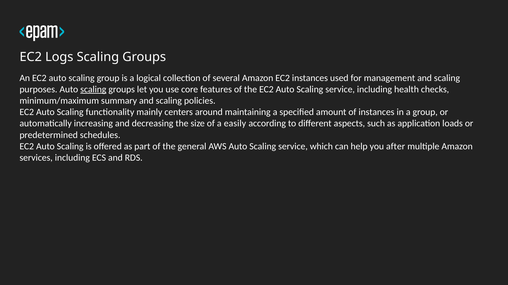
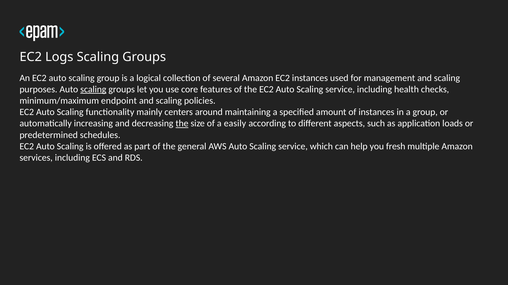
summary: summary -> endpoint (119, 101)
the underline: none -> present (182, 124)
after: after -> fresh (396, 147)
